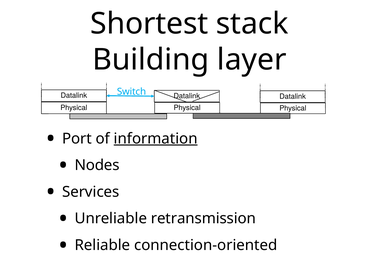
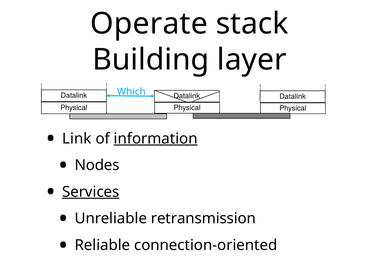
Shortest: Shortest -> Operate (149, 24)
Switch: Switch -> Which (131, 92)
Port: Port -> Link (77, 139)
Services underline: none -> present (91, 192)
